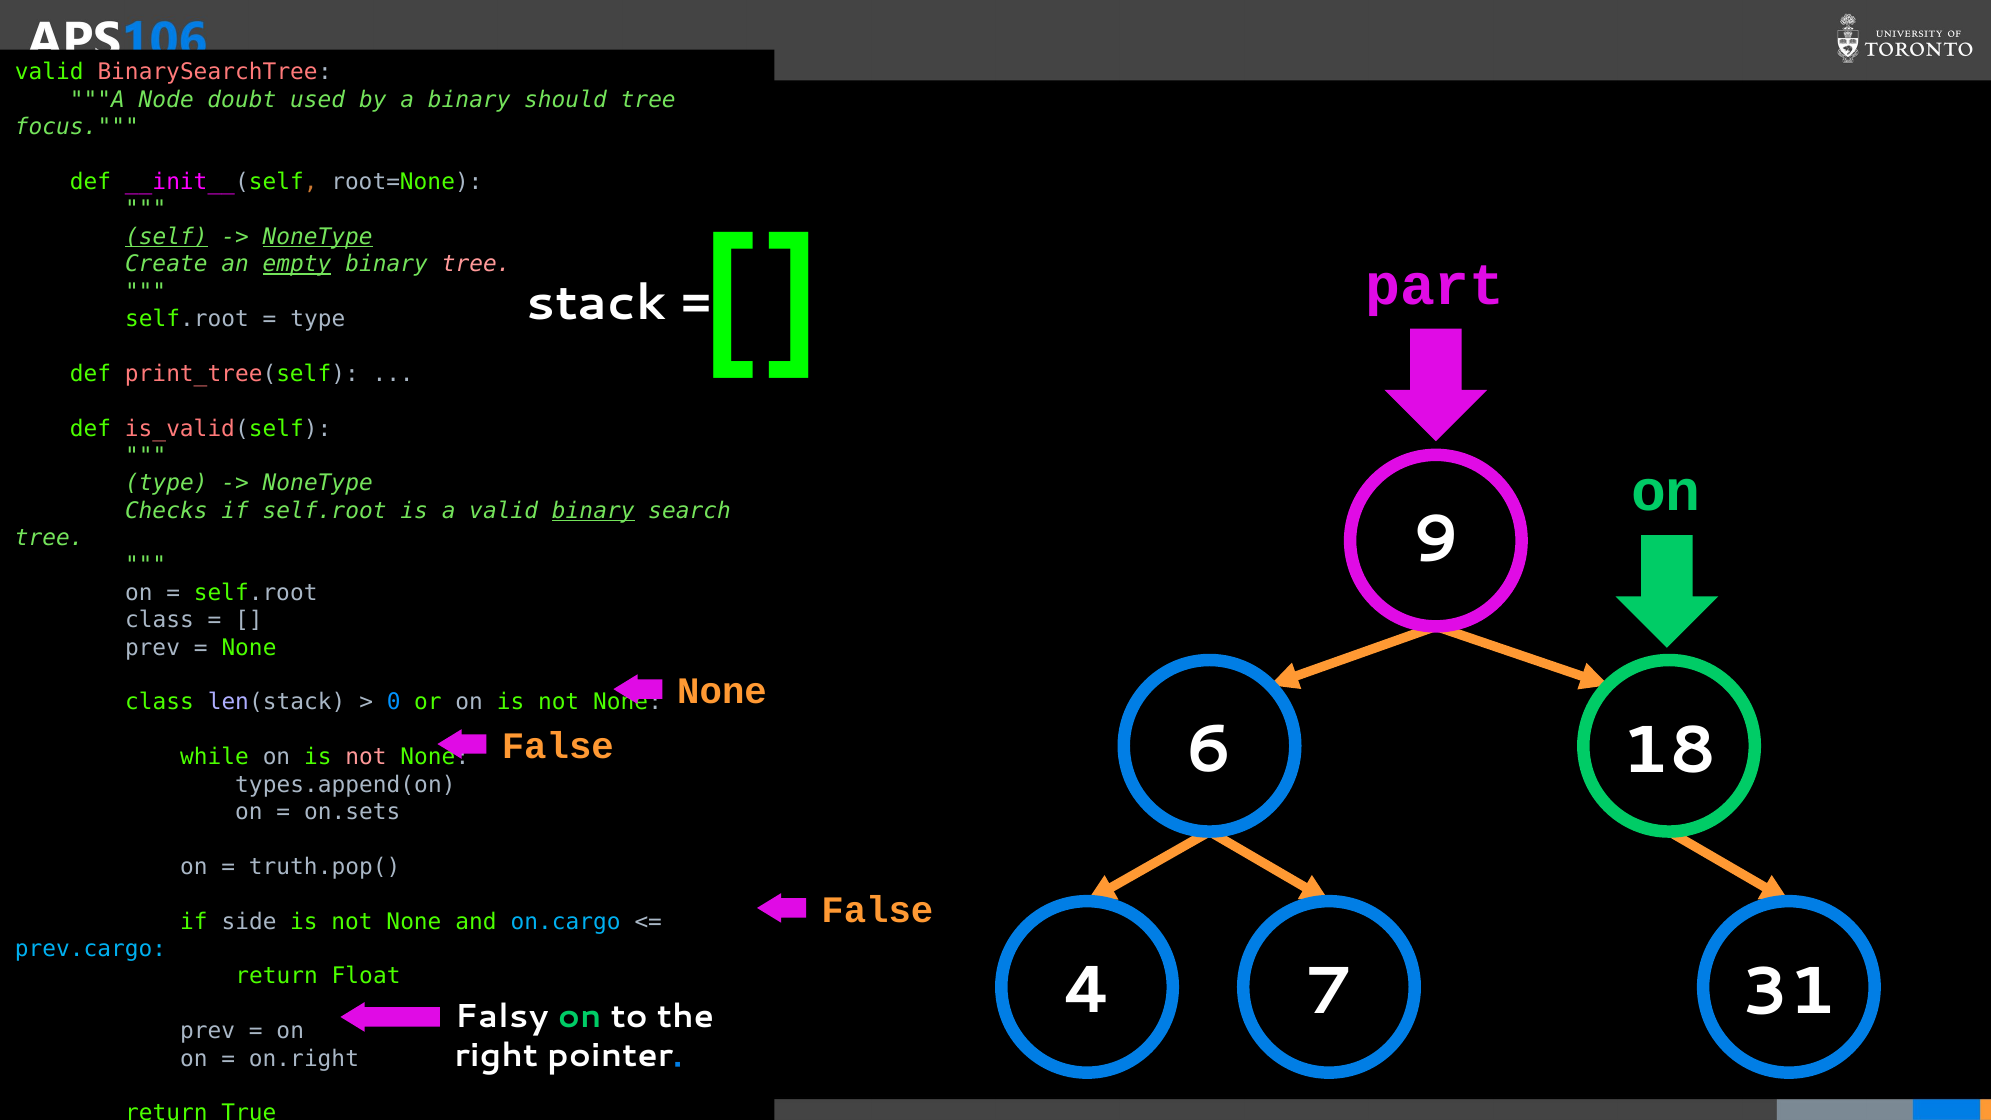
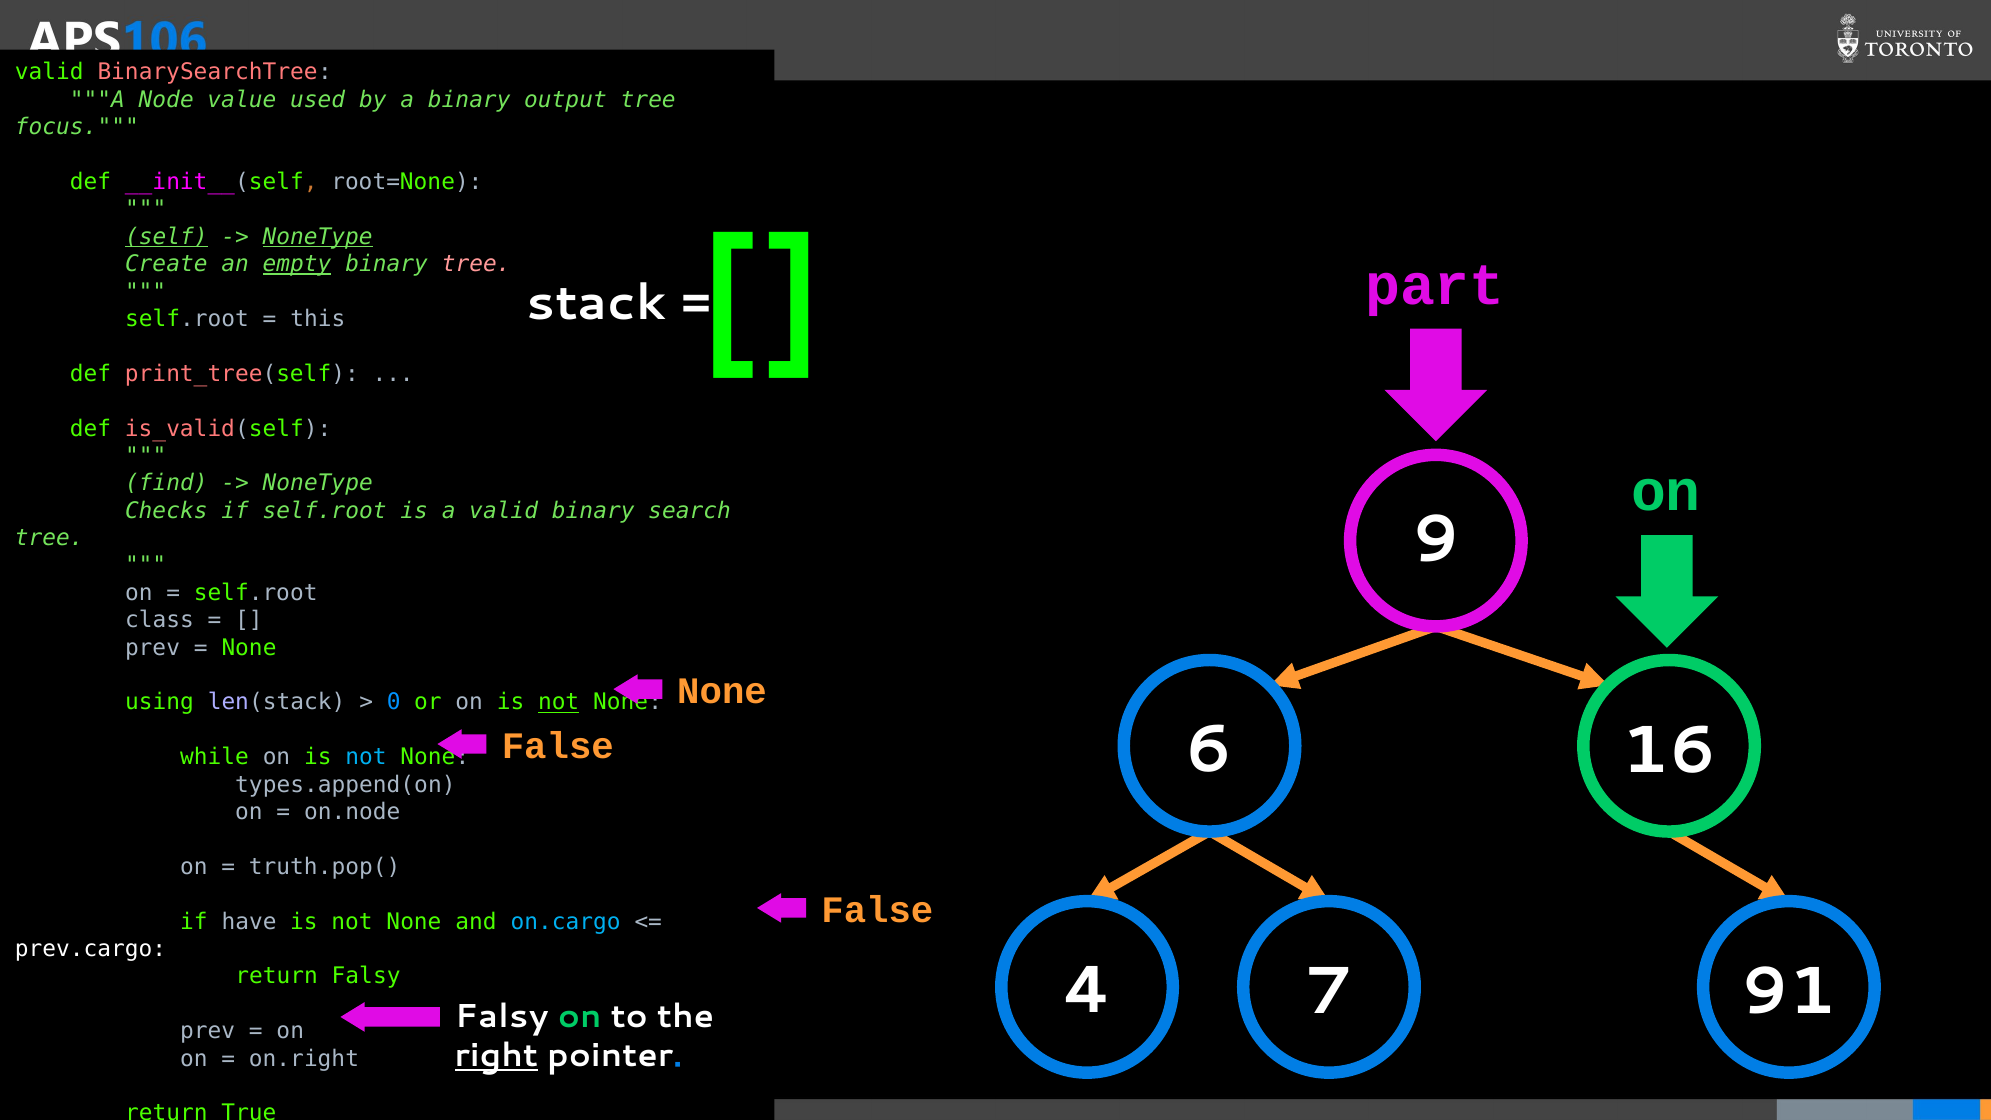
doubt: doubt -> value (242, 100)
should: should -> output (565, 100)
type: type -> this (318, 319)
type: type -> find (166, 483)
binary underline: present -> none (593, 511)
class: class -> using (159, 702)
not underline: none -> present (559, 702)
18: 18 -> 16 (1669, 750)
not colour: pink -> light blue (366, 757)
on.sets: on.sets -> on.node (352, 812)
side: side -> have (249, 922)
prev.cargo colour: light blue -> white (91, 949)
31: 31 -> 91 (1789, 991)
return Float: Float -> Falsy (366, 976)
right underline: none -> present (496, 1056)
